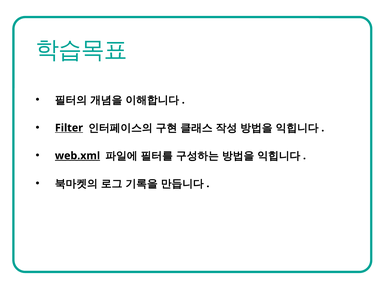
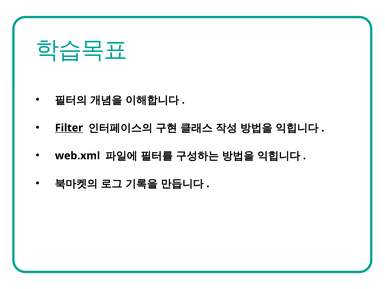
web.xml underline: present -> none (77, 156)
